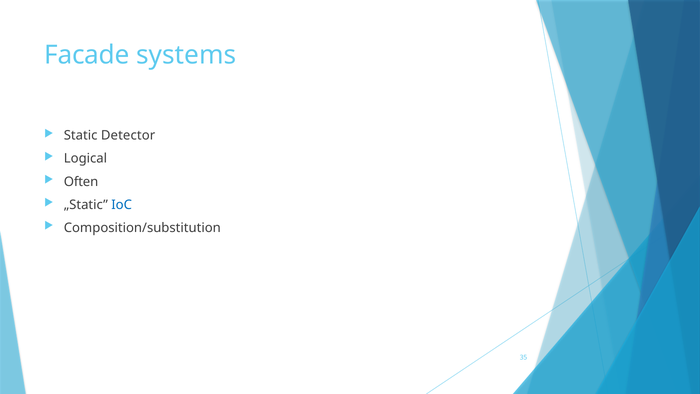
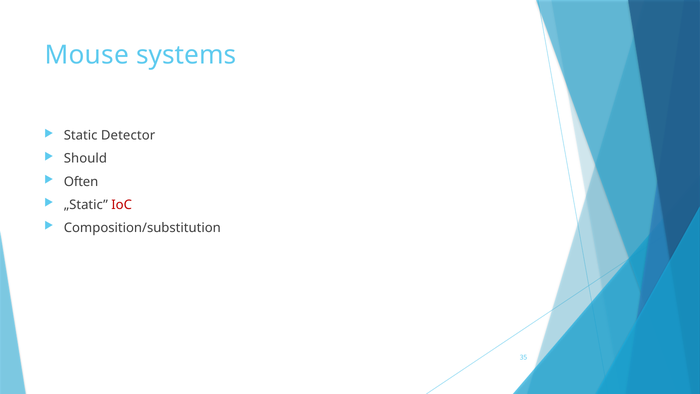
Facade: Facade -> Mouse (87, 55)
Logical: Logical -> Should (85, 159)
IoC colour: blue -> red (122, 205)
